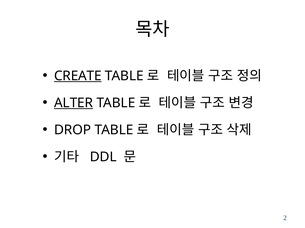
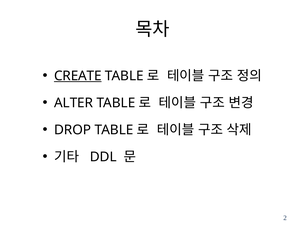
ALTER underline: present -> none (74, 103)
